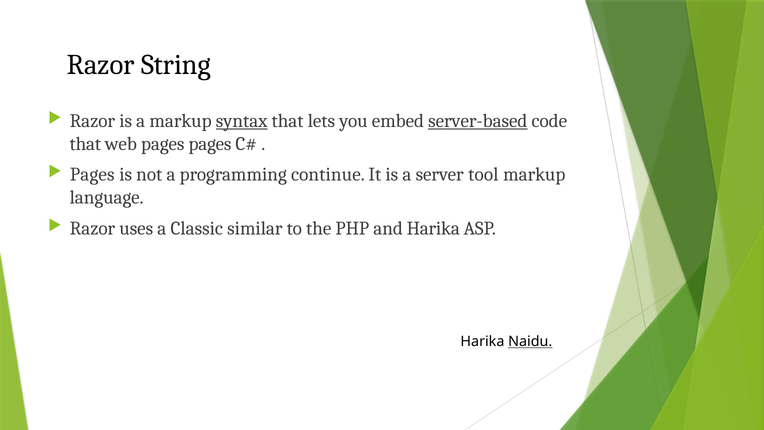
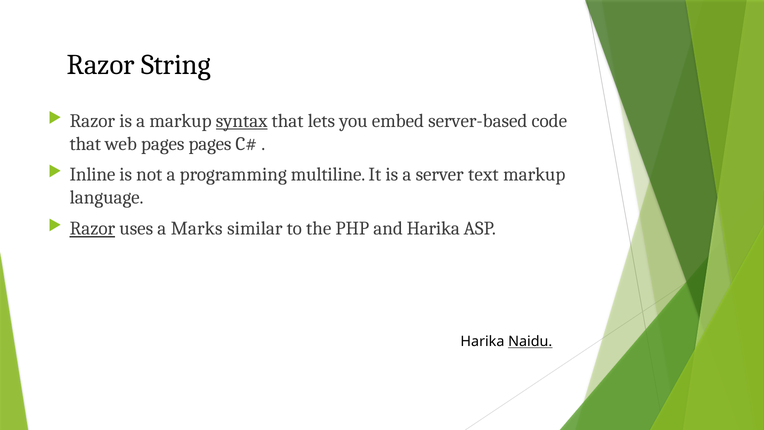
server-based underline: present -> none (478, 121)
Pages: Pages -> Inline (92, 175)
continue: continue -> multiline (328, 175)
tool: tool -> text (483, 175)
Razor underline: none -> present (92, 228)
Classic: Classic -> Marks (197, 228)
